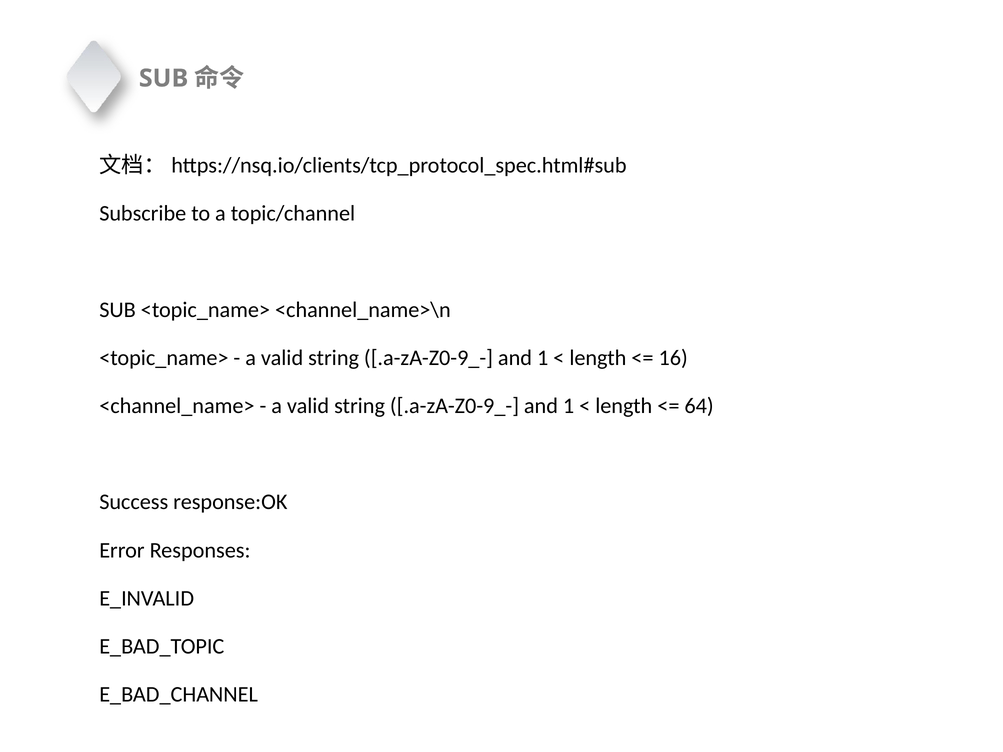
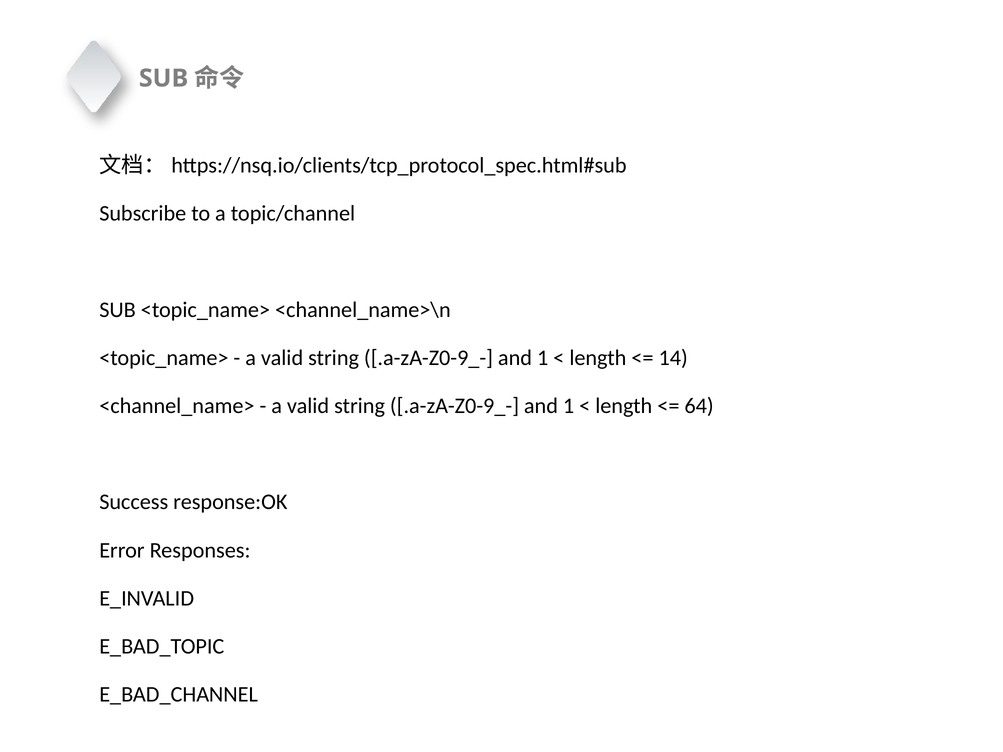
16: 16 -> 14 (673, 358)
